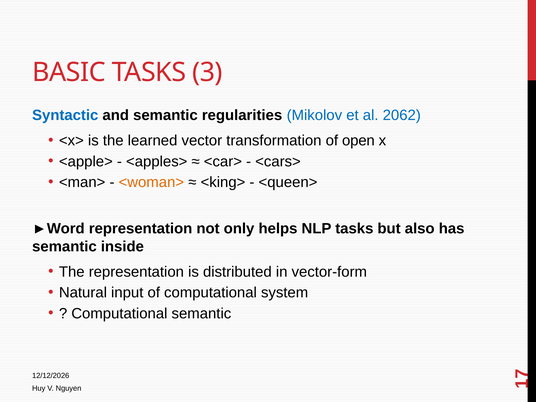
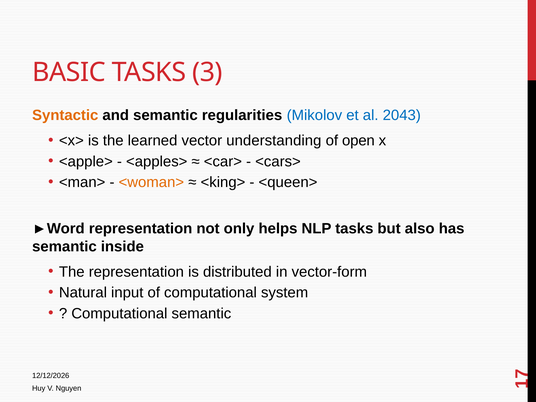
Syntactic colour: blue -> orange (65, 115)
2062: 2062 -> 2043 (402, 115)
transformation: transformation -> understanding (274, 141)
